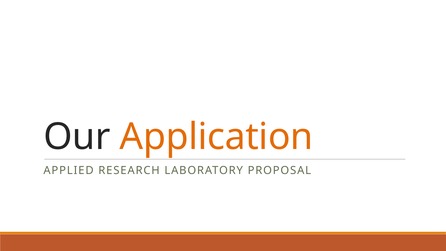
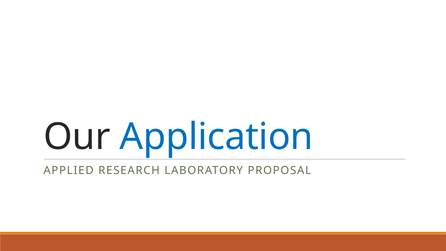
Application colour: orange -> blue (216, 137)
